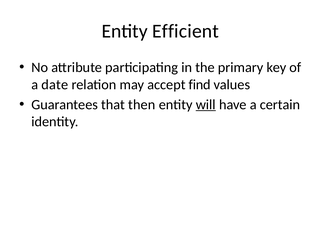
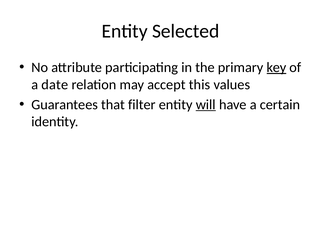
Efficient: Efficient -> Selected (186, 31)
key underline: none -> present (276, 67)
find: find -> this (200, 84)
then: then -> filter (142, 104)
